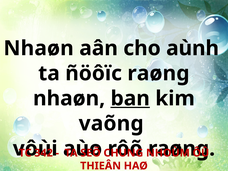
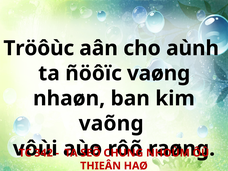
Nhaøn: Nhaøn -> Tröôùc (39, 48)
ñöôïc raøng: raøng -> vaøng (159, 73)
ban underline: present -> none (130, 98)
